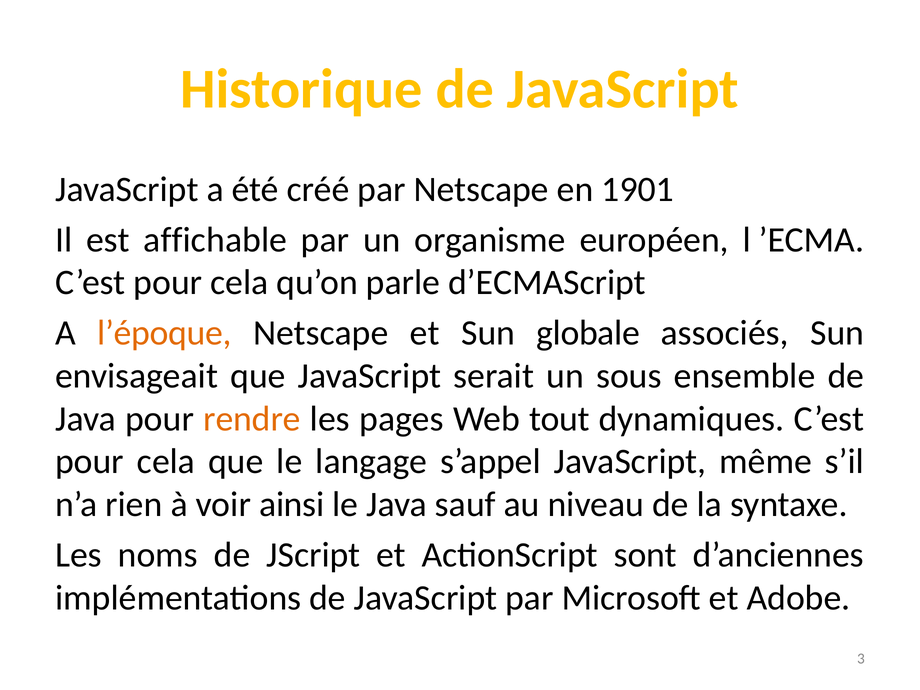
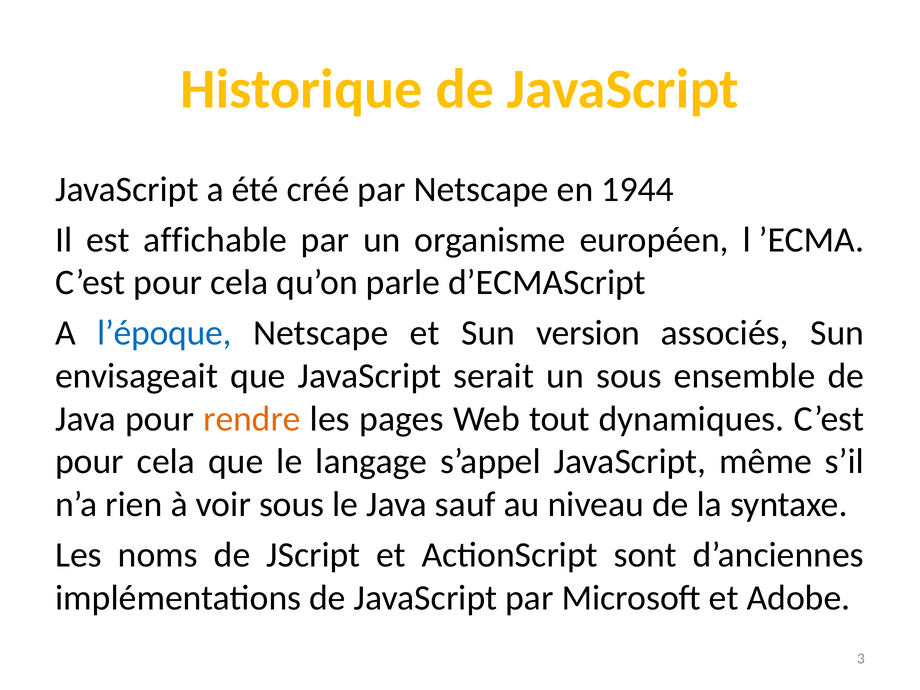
1901: 1901 -> 1944 (638, 190)
l’époque colour: orange -> blue (165, 333)
globale: globale -> version (588, 333)
voir ainsi: ainsi -> sous (292, 505)
